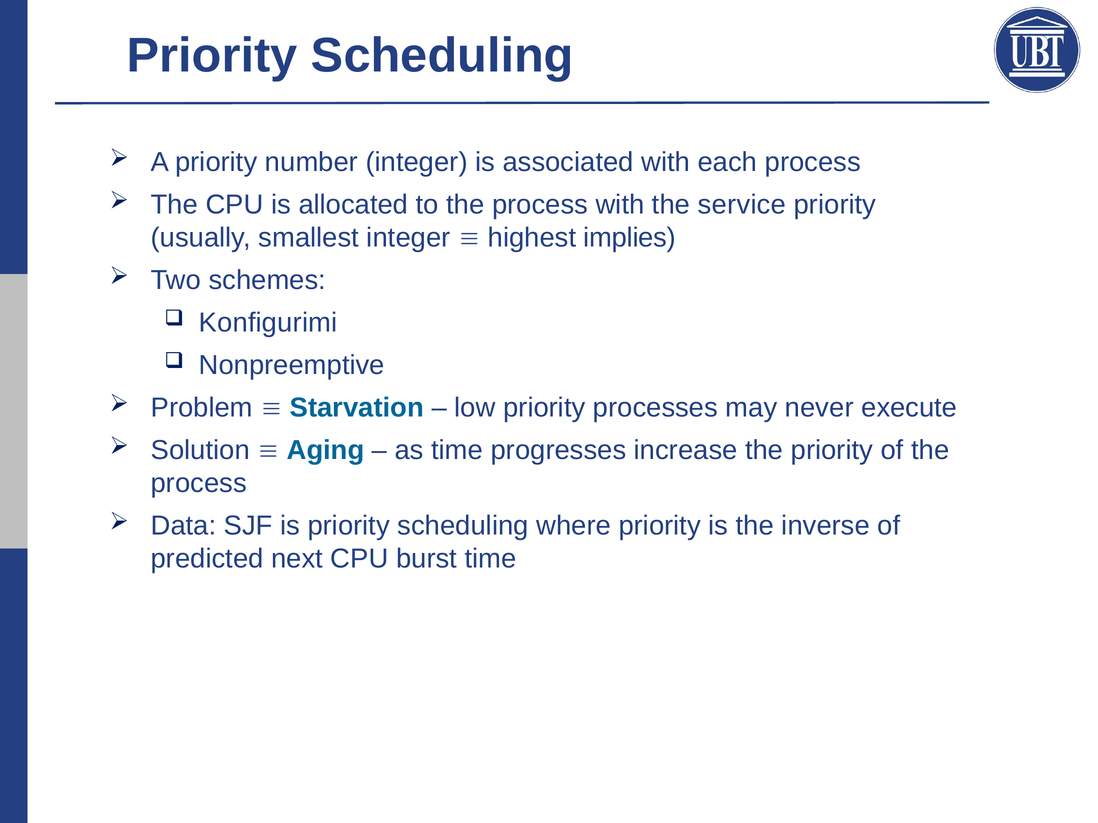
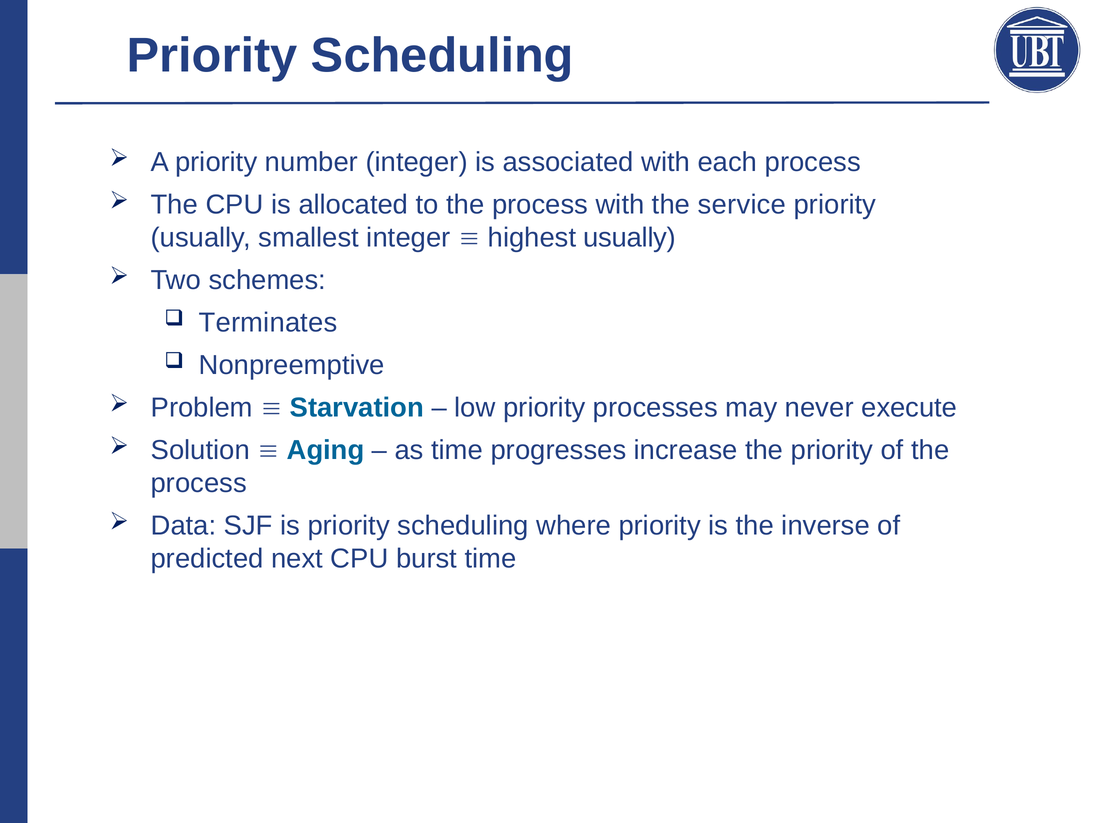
highest implies: implies -> usually (630, 238)
Konfigurimi: Konfigurimi -> Terminates (268, 323)
